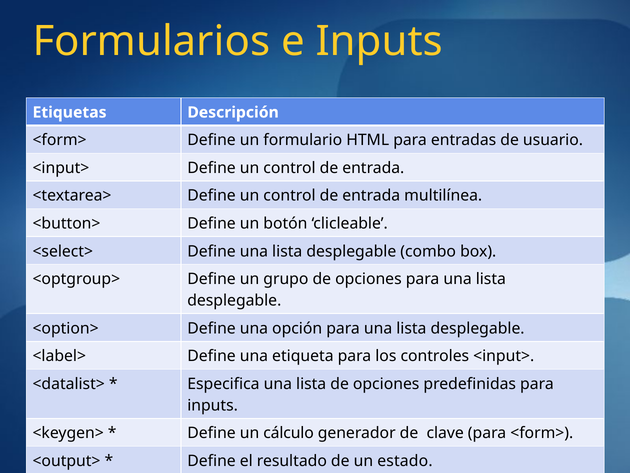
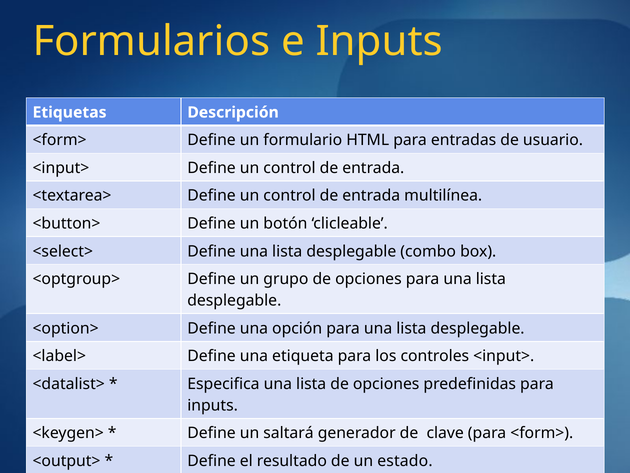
cálculo: cálculo -> saltará (288, 433)
